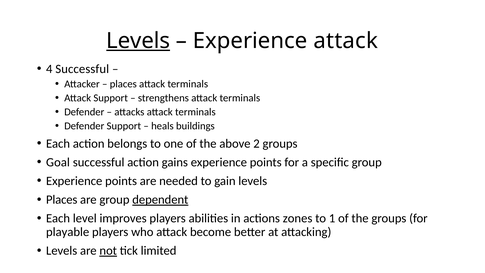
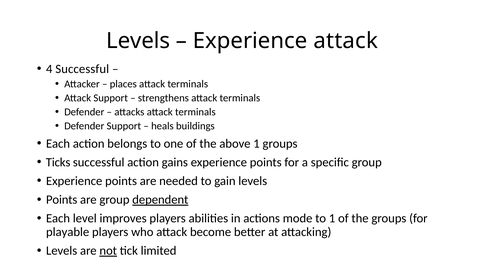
Levels underline: present -> none (138, 41)
above 2: 2 -> 1 (256, 144)
Goal: Goal -> Ticks (58, 162)
Places: Places -> Points (62, 200)
zones: zones -> mode (298, 218)
